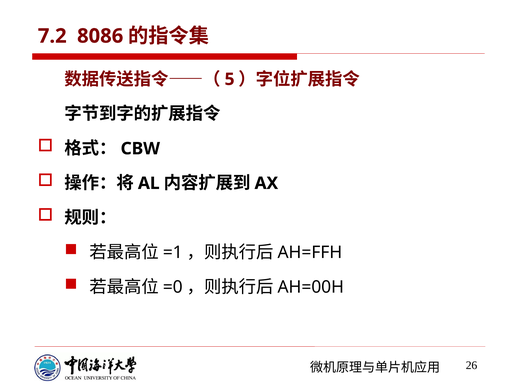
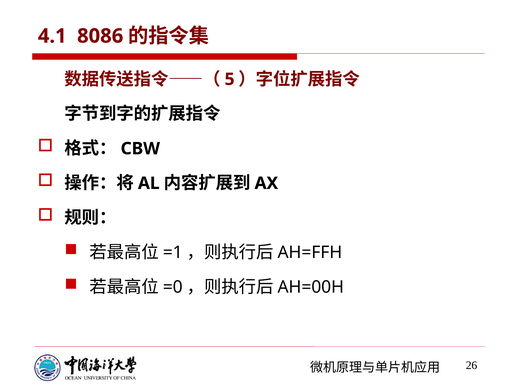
7.2: 7.2 -> 4.1 (52, 36)
